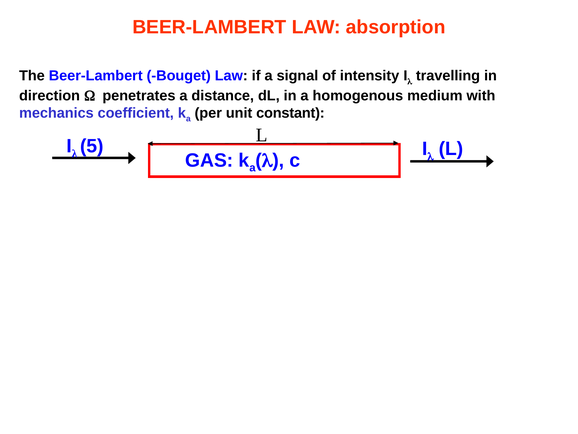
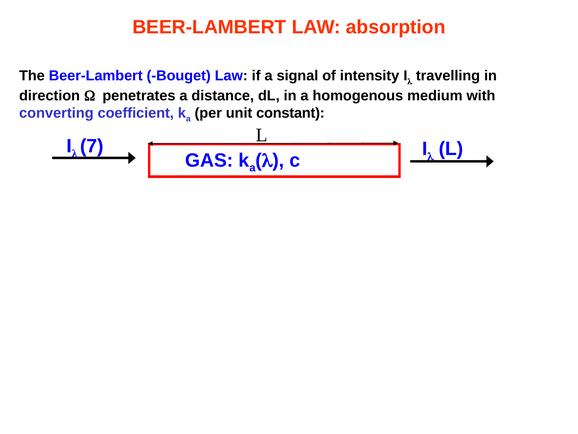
mechanics: mechanics -> converting (56, 113)
5: 5 -> 7 (92, 146)
